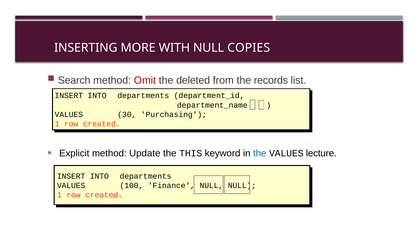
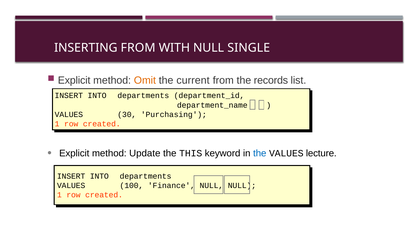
INSERTING MORE: MORE -> FROM (138, 48)
COPIES: COPIES -> SINGLE (249, 48)
Search: Search -> Explicit (74, 80)
Omit colour: red -> orange (145, 80)
deleted: deleted -> current (193, 80)
